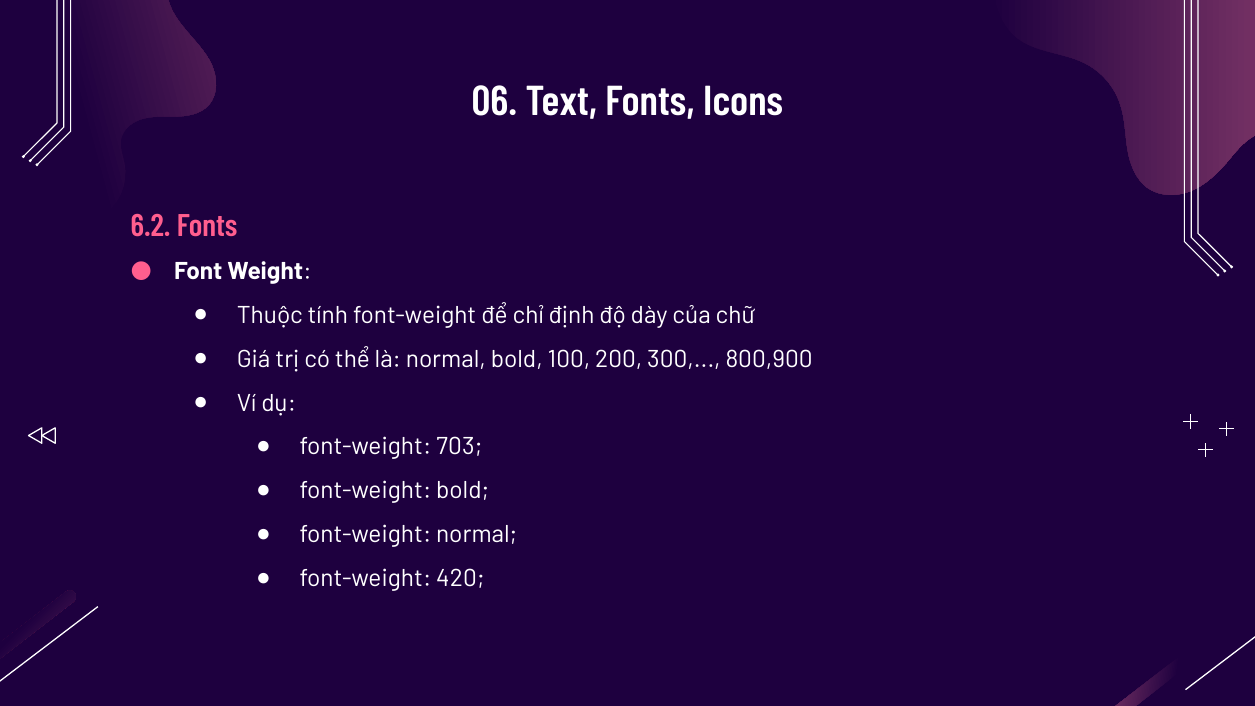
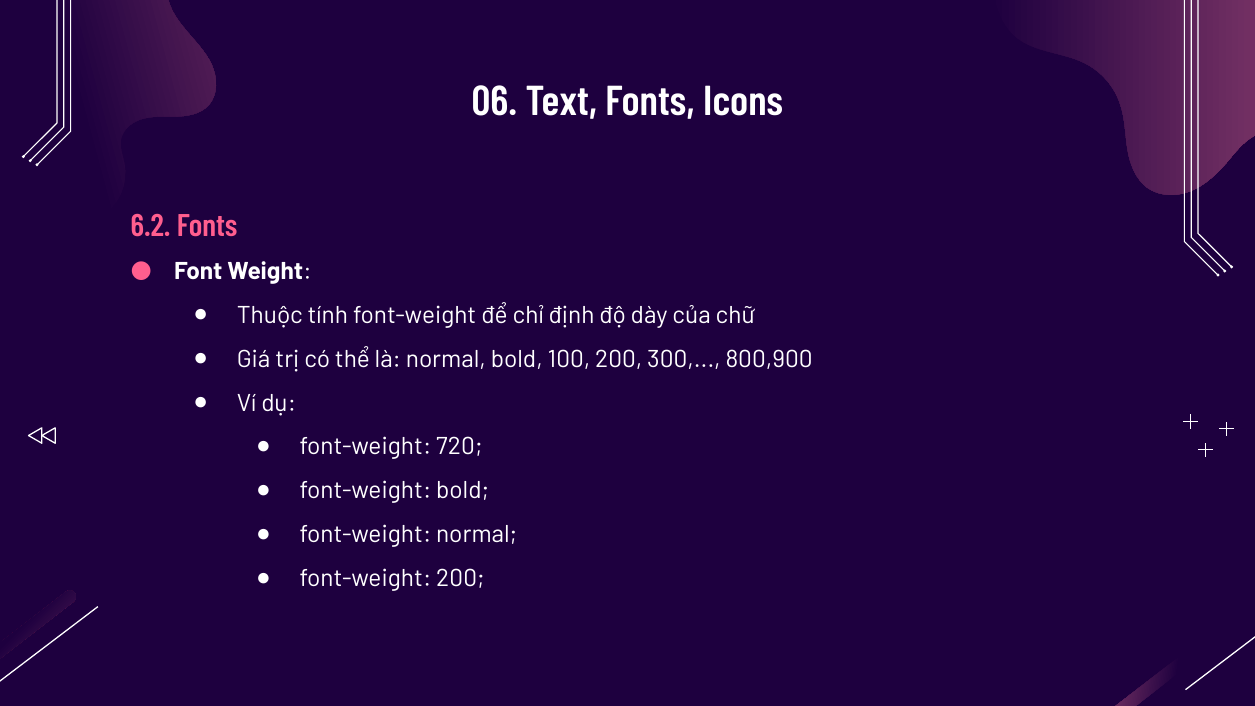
703: 703 -> 720 (459, 447)
font-weight 420: 420 -> 200 (460, 579)
